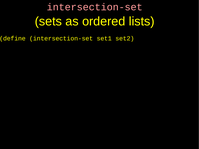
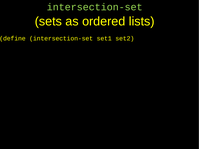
intersection-set colour: pink -> light green (95, 7)
